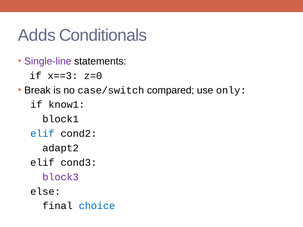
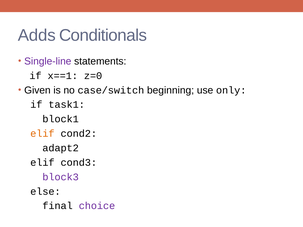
x==3: x==3 -> x==1 (63, 76)
Break: Break -> Given (37, 90)
compared: compared -> beginning (171, 90)
know1: know1 -> task1 (67, 105)
elif colour: blue -> orange (42, 134)
choice colour: blue -> purple (97, 206)
